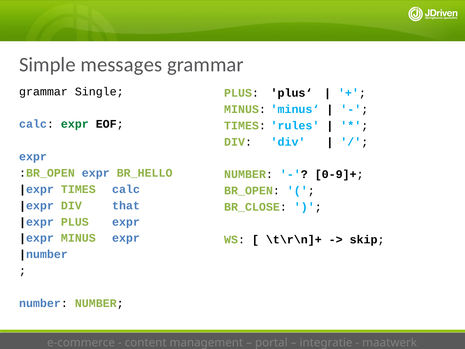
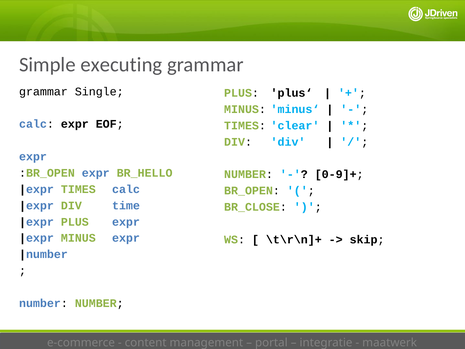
messages: messages -> executing (121, 65)
expr colour: green -> black (75, 124)
rules: rules -> clear (295, 125)
that: that -> time (126, 205)
